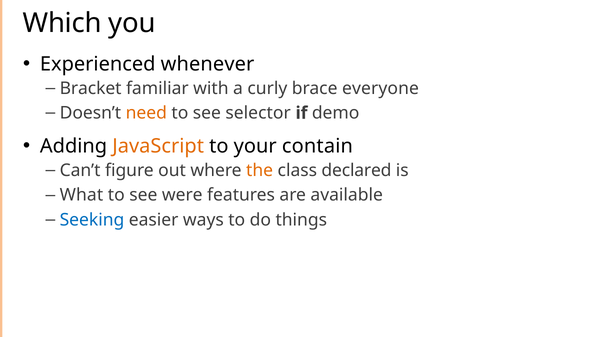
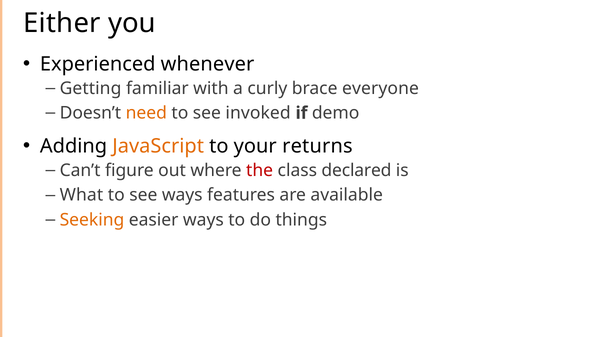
Which: Which -> Either (62, 23)
Bracket: Bracket -> Getting (91, 88)
selector: selector -> invoked (258, 113)
contain: contain -> returns (317, 147)
the colour: orange -> red (260, 171)
see were: were -> ways (182, 195)
Seeking colour: blue -> orange (92, 220)
